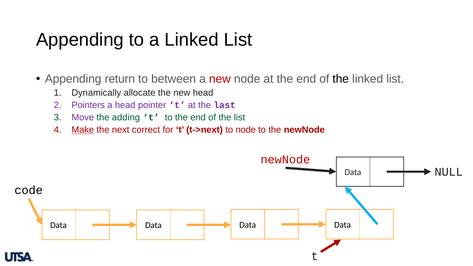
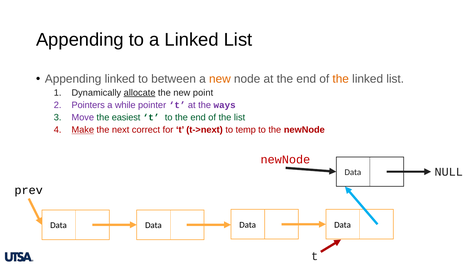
Appending return: return -> linked (120, 79)
new colour: red -> orange (220, 79)
the colour: black -> orange (341, 79)
allocate underline: none -> present (140, 93)
new head: head -> point (203, 93)
a head: head -> while (125, 105)
last: last -> ways (225, 105)
adding: adding -> easiest (126, 118)
to node: node -> temp (246, 130)
code: code -> prev (29, 190)
